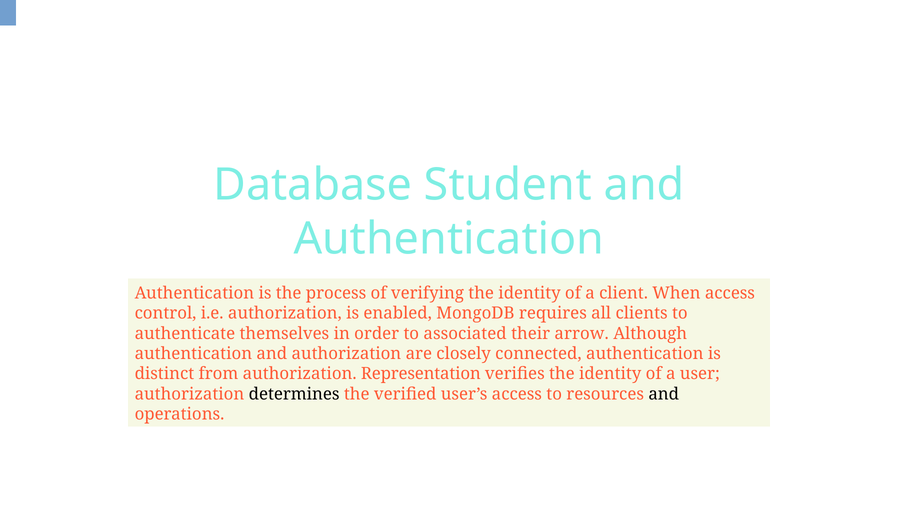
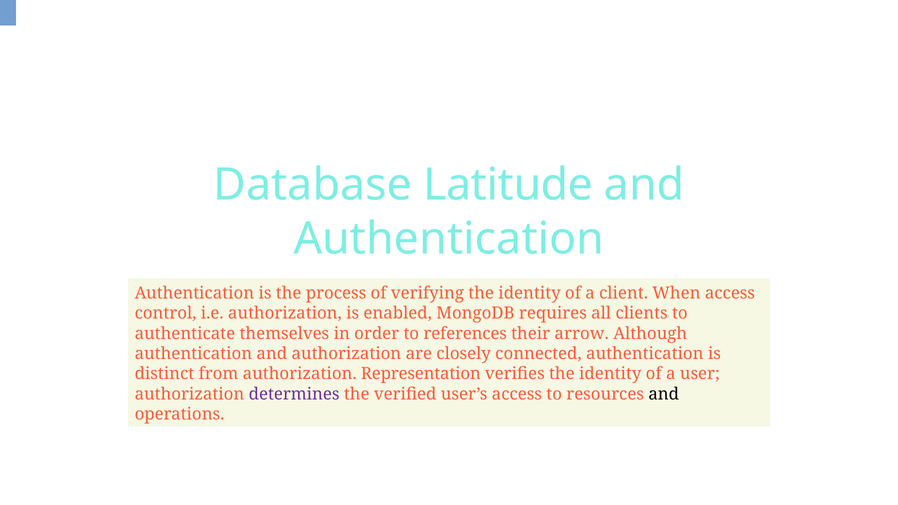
Student: Student -> Latitude (508, 185)
associated: associated -> references (465, 334)
determines colour: black -> purple (294, 394)
